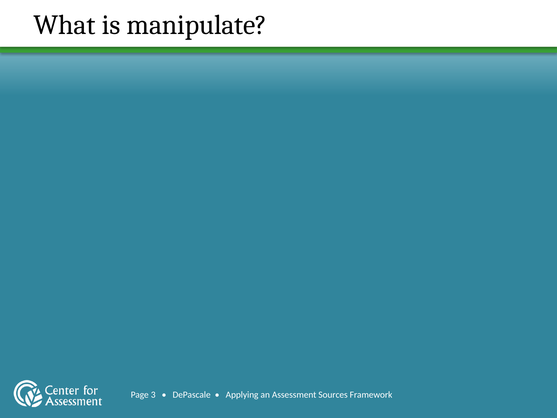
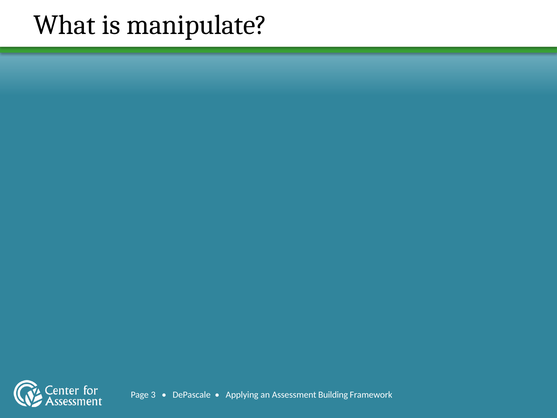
Sources: Sources -> Building (333, 395)
